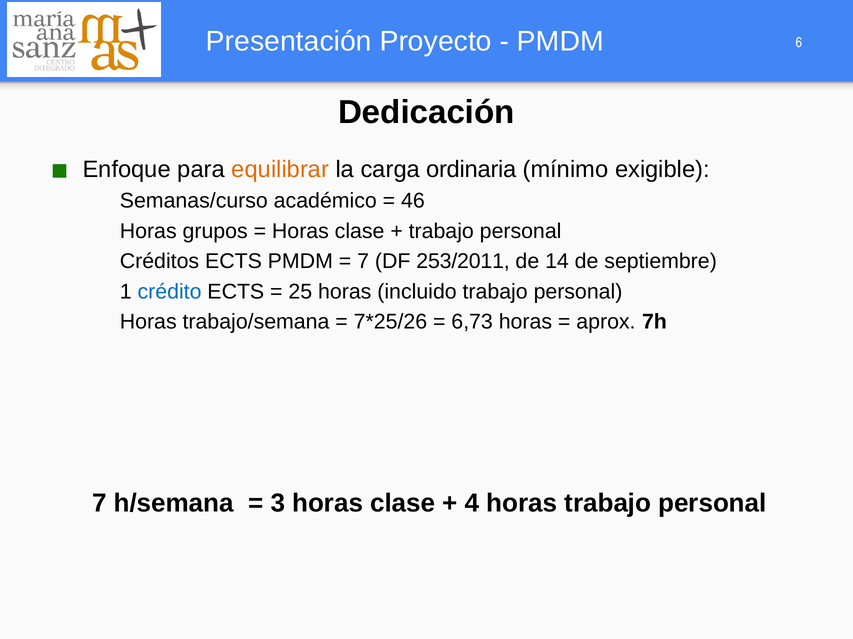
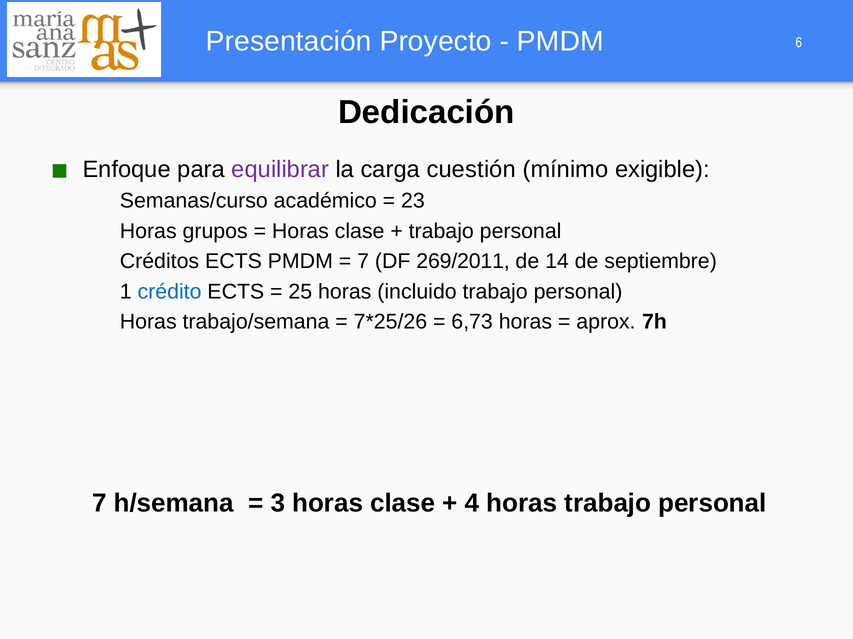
equilibrar colour: orange -> purple (280, 169)
ordinaria: ordinaria -> cuestión (471, 169)
46: 46 -> 23 (413, 201)
253/2011: 253/2011 -> 269/2011 (463, 262)
